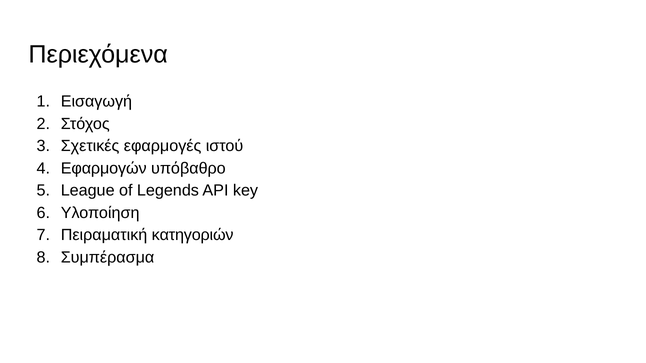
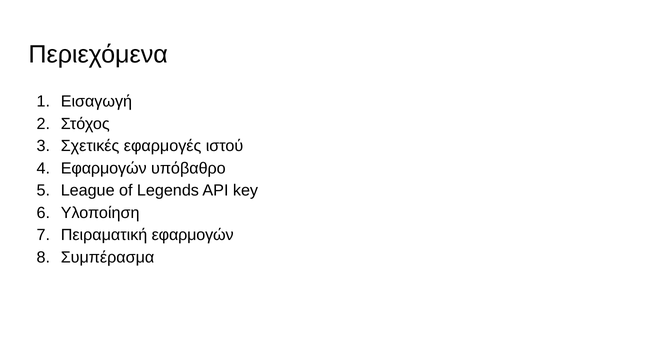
Πειραματική κατηγοριών: κατηγοριών -> εφαρμογών (193, 235)
